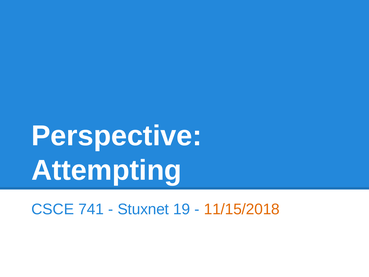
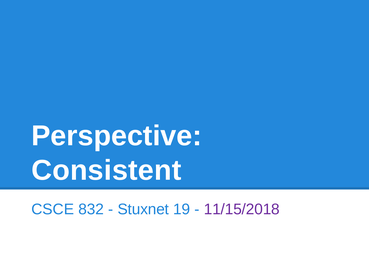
Attempting: Attempting -> Consistent (106, 170)
741: 741 -> 832 (91, 209)
11/15/2018 colour: orange -> purple (242, 209)
